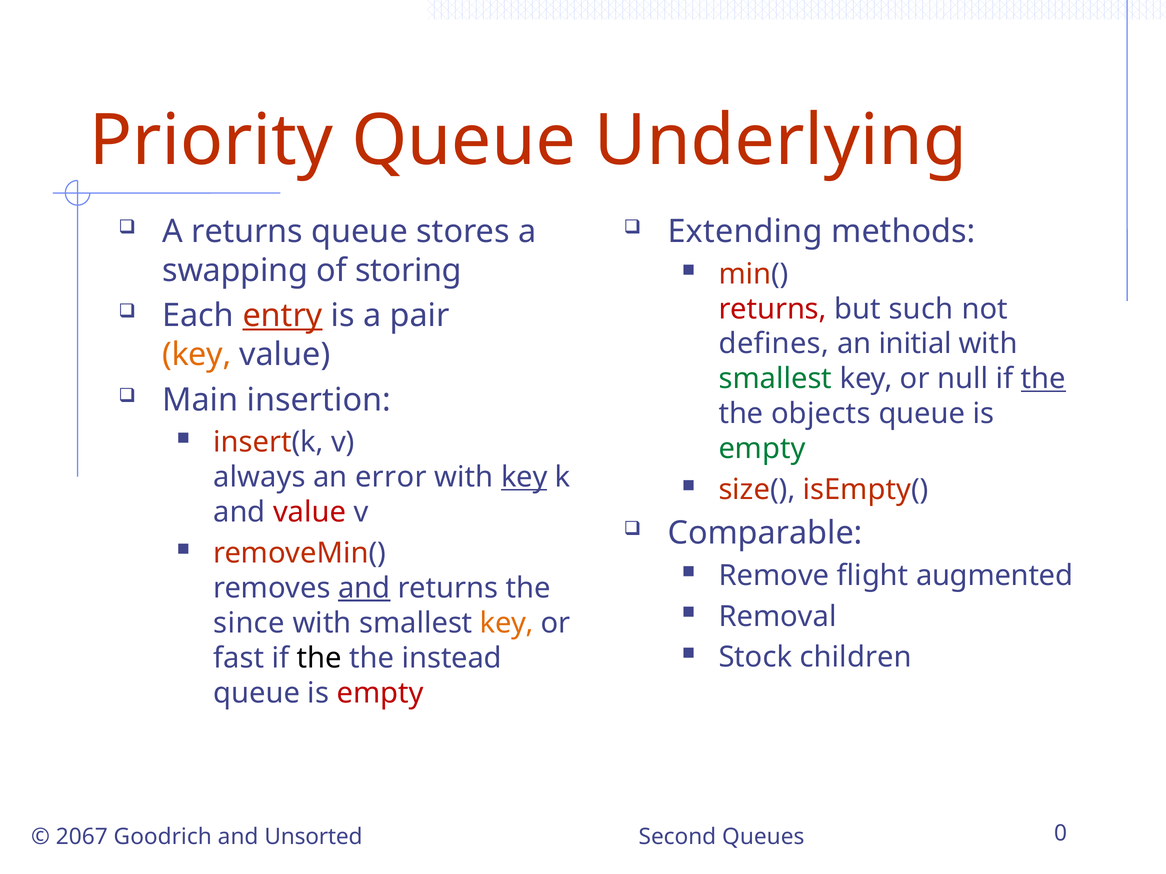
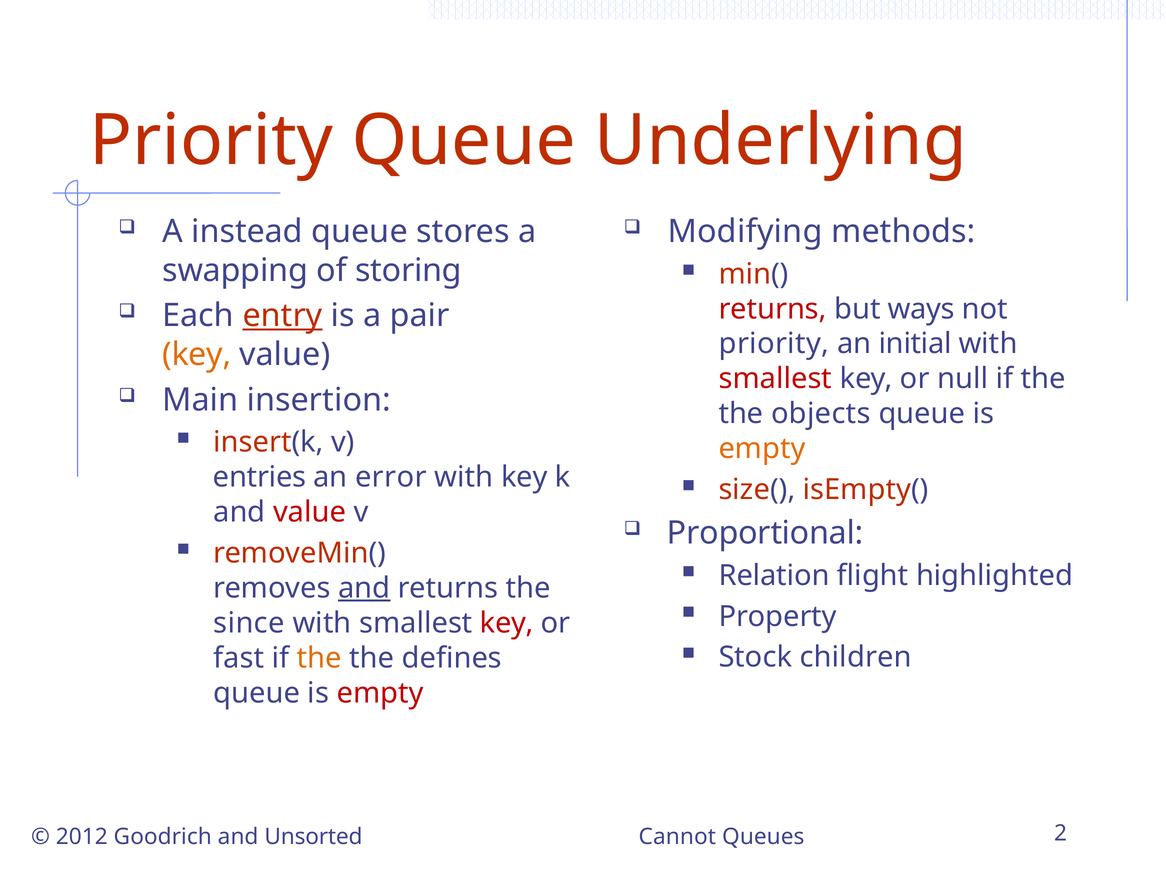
A returns: returns -> instead (247, 232)
Extending: Extending -> Modifying (745, 232)
such: such -> ways (921, 309)
defines: defines -> priority (774, 344)
smallest colour: green -> red (775, 379)
the underline: present -> none (1043, 379)
empty colour: green -> orange (762, 449)
always: always -> entries (260, 478)
key underline: present -> none (524, 478)
Comparable: Comparable -> Proportional (765, 533)
Remove: Remove -> Relation (774, 576)
augmented: augmented -> highlighted (994, 576)
Removal: Removal -> Property (778, 617)
key colour: orange -> red (507, 623)
the colour: black -> orange (319, 658)
instead: instead -> defines (452, 658)
2067: 2067 -> 2012 (82, 837)
Second: Second -> Cannot (677, 837)
0: 0 -> 2 (1061, 834)
